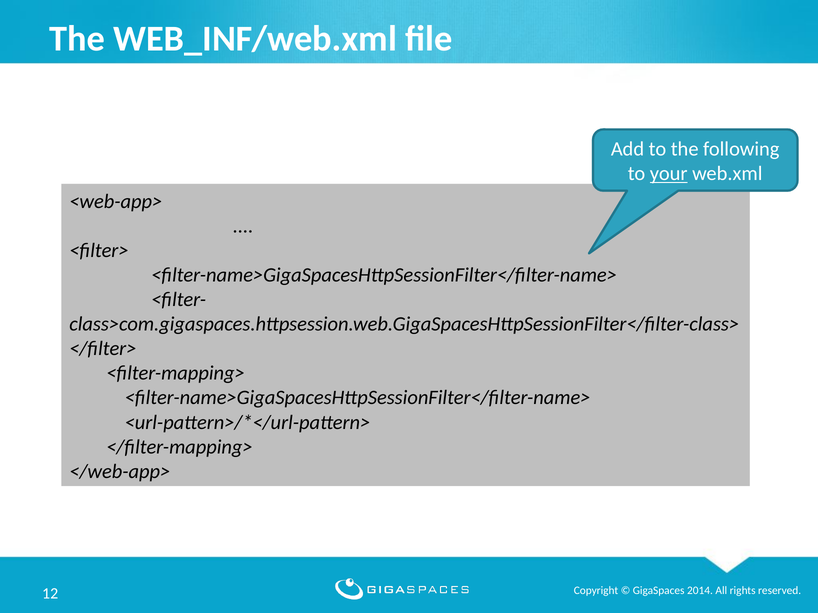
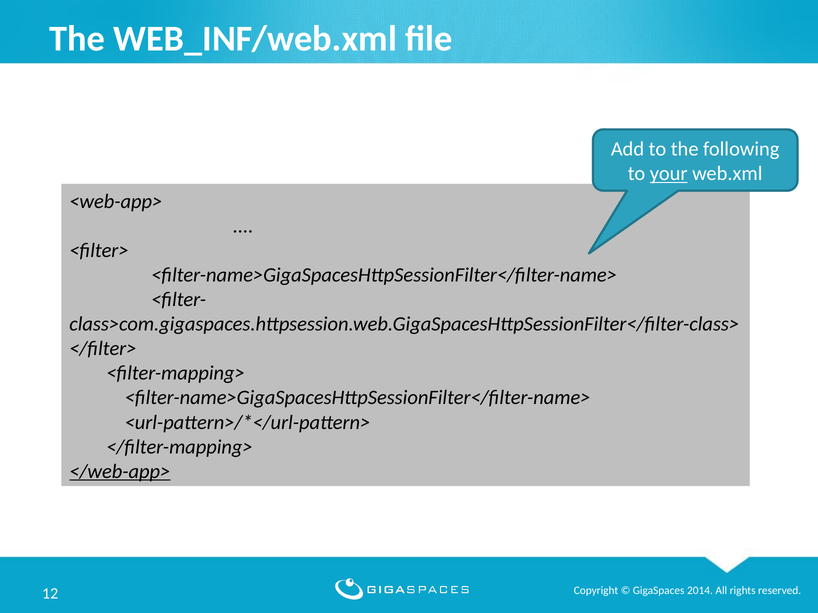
</web-app> underline: none -> present (120, 472)
